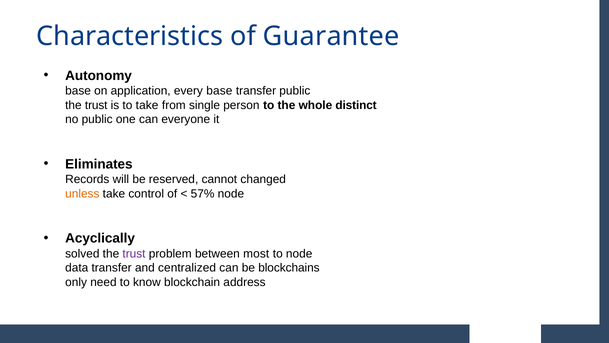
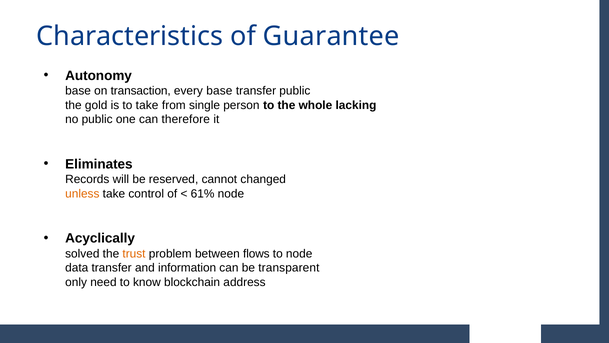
application: application -> transaction (141, 91)
trust: trust -> gold (96, 105)
distinct: distinct -> lacking (356, 105)
everyone: everyone -> therefore (186, 119)
57%: 57% -> 61% (203, 193)
trust colour: purple -> orange (134, 253)
most: most -> flows (256, 253)
centralized: centralized -> information (187, 268)
blockchains: blockchains -> transparent (289, 268)
